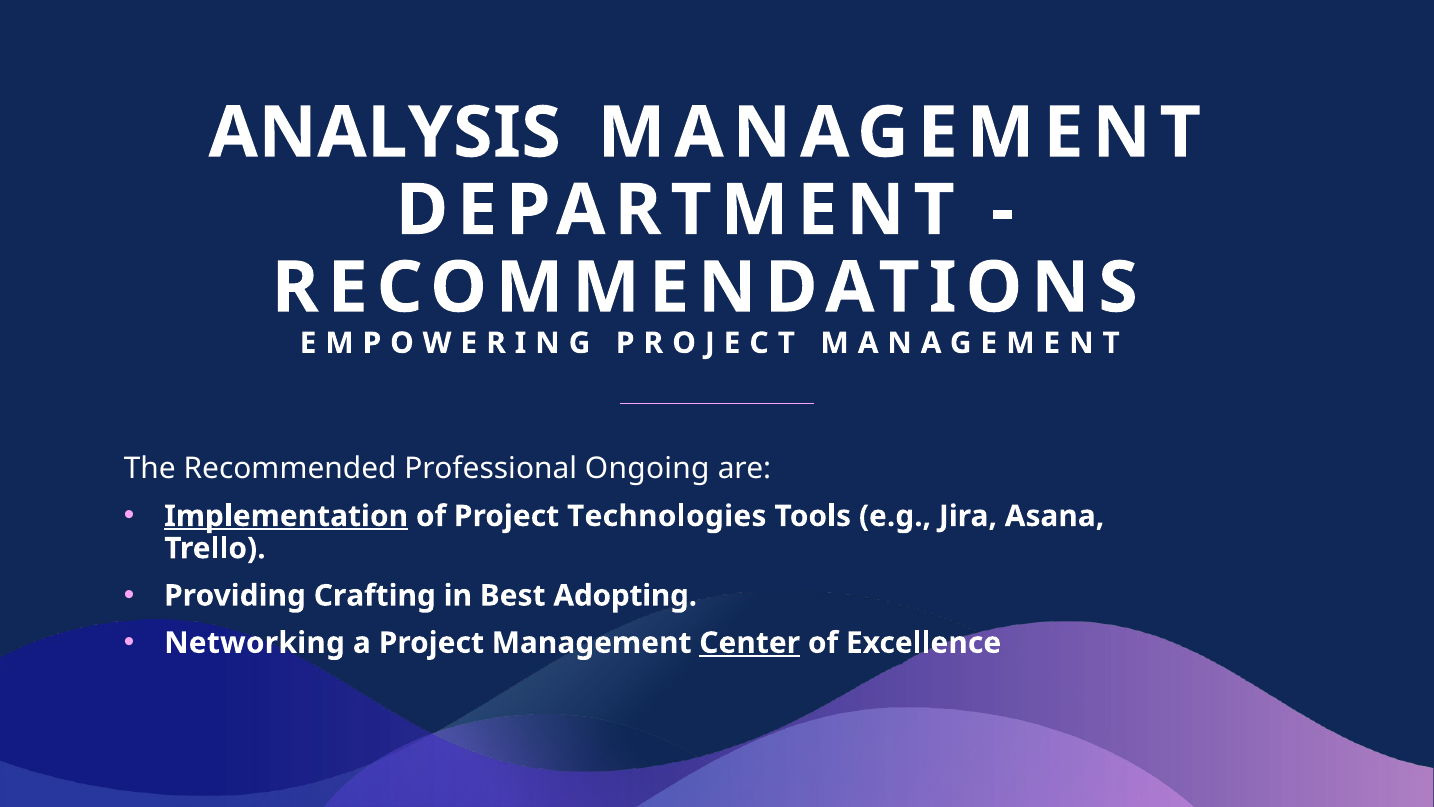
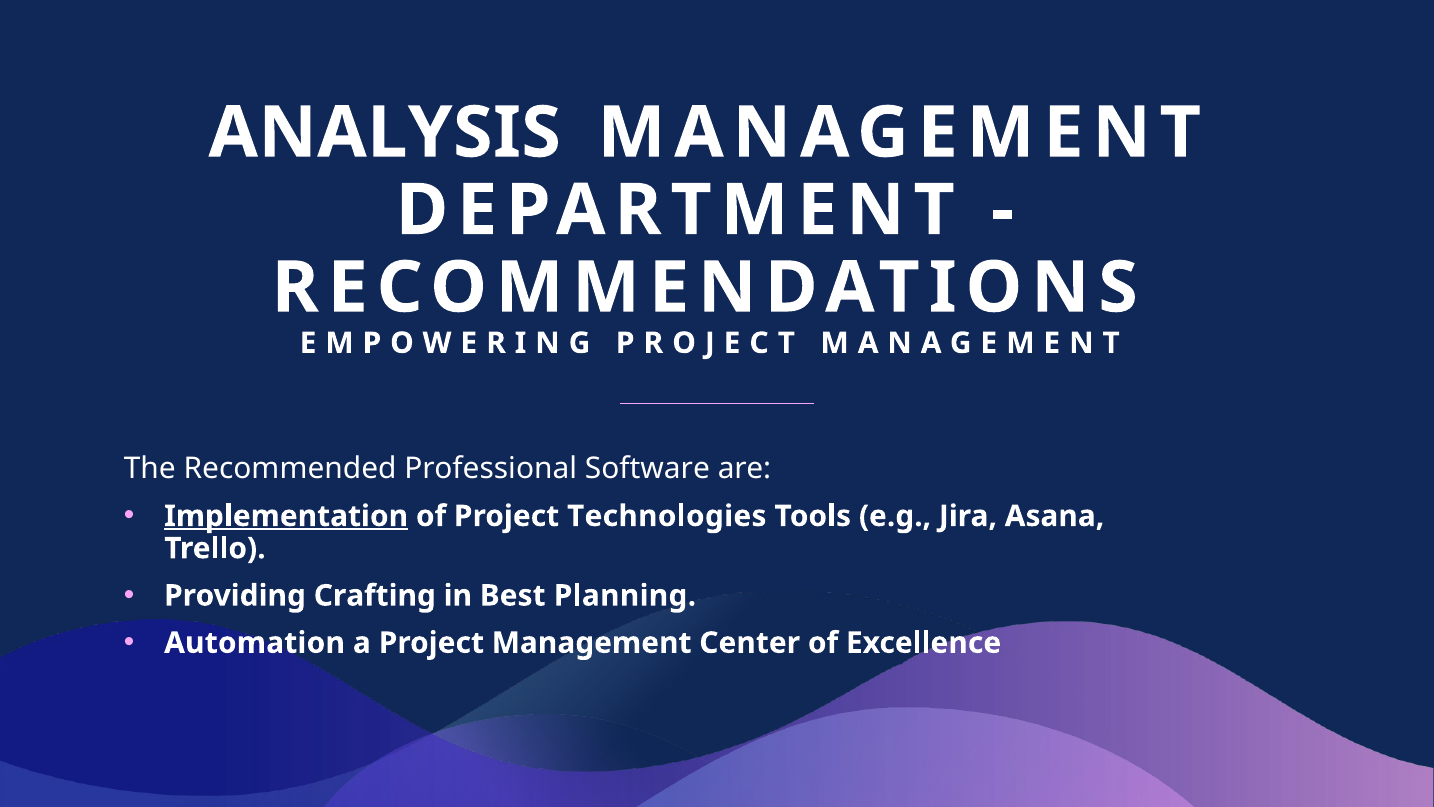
Ongoing: Ongoing -> Software (647, 469)
Adopting: Adopting -> Planning (625, 595)
Networking: Networking -> Automation (255, 643)
Center underline: present -> none (750, 643)
